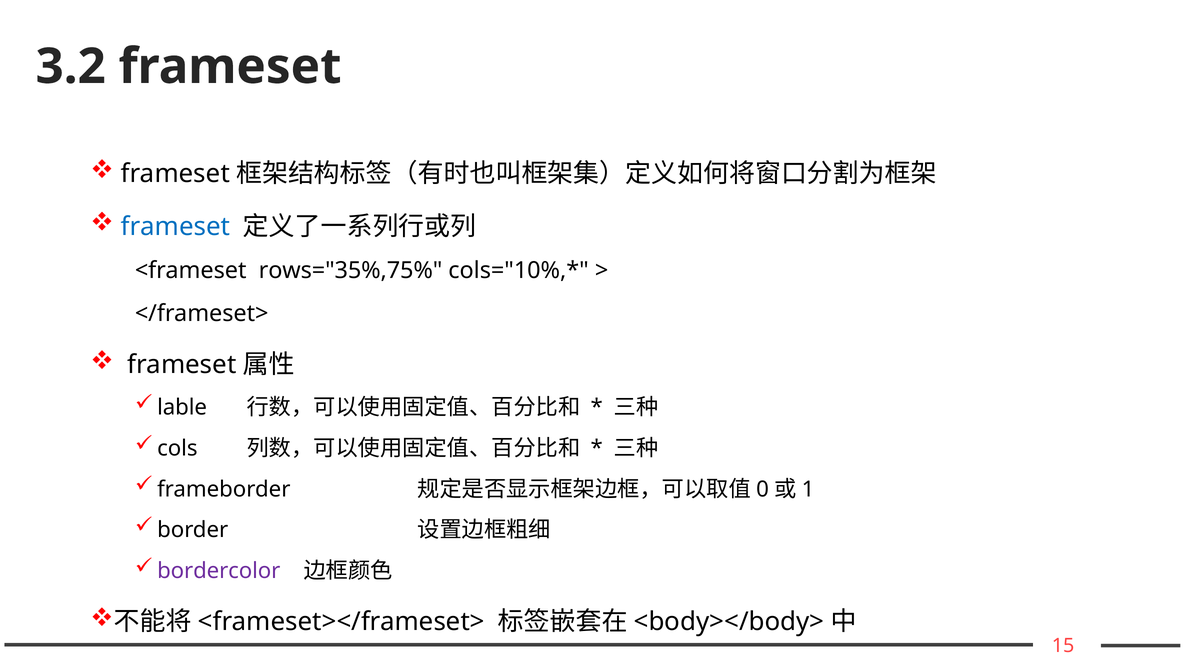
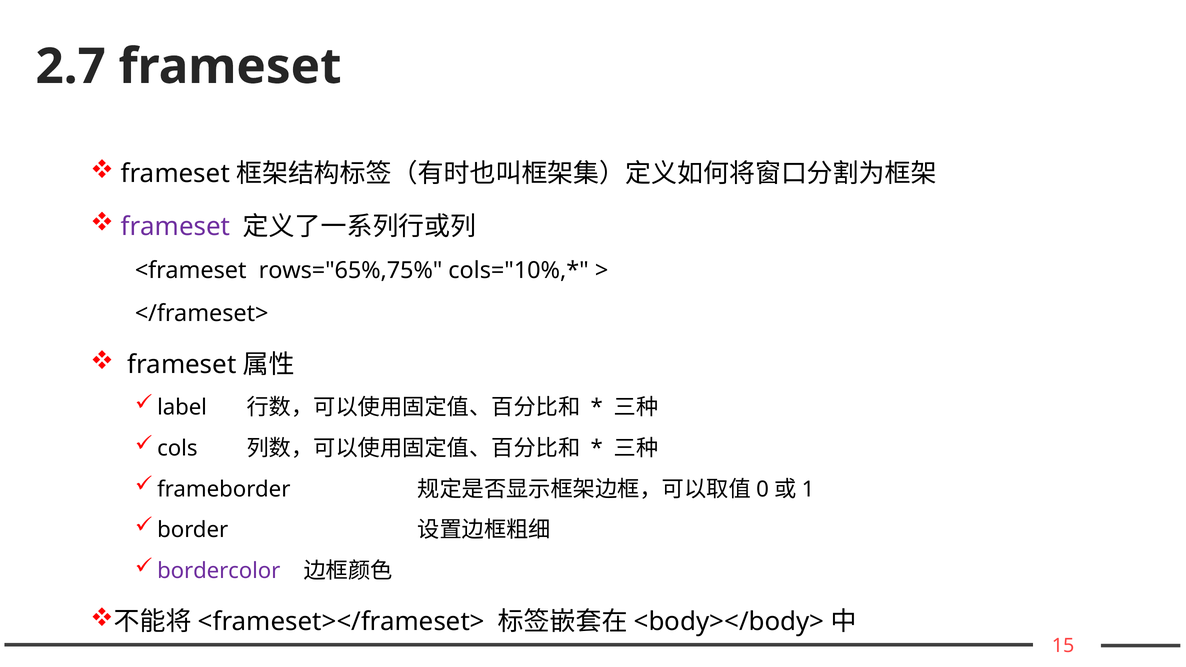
3.2: 3.2 -> 2.7 (71, 67)
frameset colour: blue -> purple (175, 227)
rows="35%,75%: rows="35%,75% -> rows="65%,75% (351, 271)
lable: lable -> label (182, 408)
